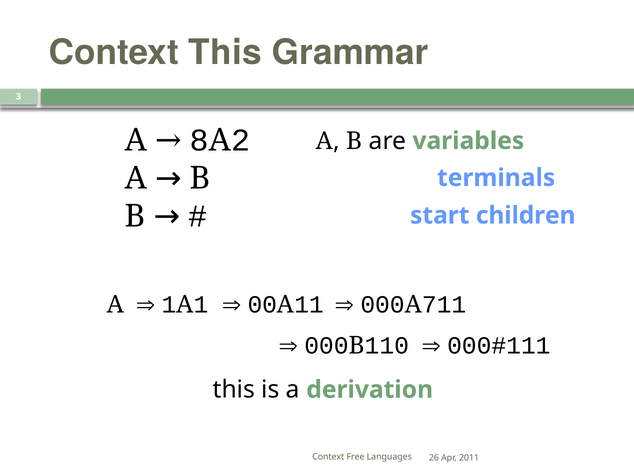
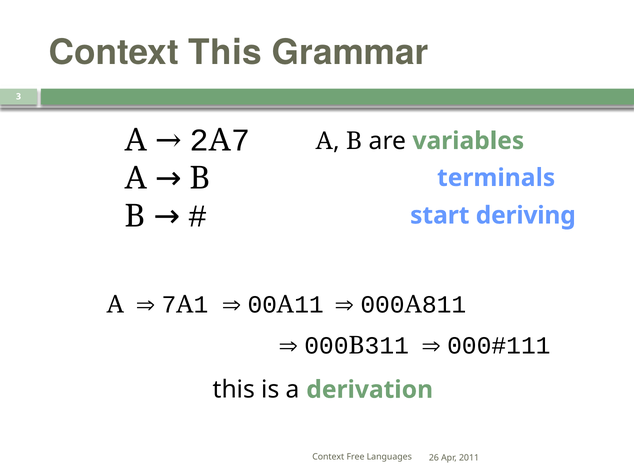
8: 8 -> 2 (199, 140)
A 2: 2 -> 7 (241, 140)
children: children -> deriving (526, 216)
1: 1 -> 7 (169, 305)
711: 711 -> 811 (444, 305)
110: 110 -> 311 (387, 346)
